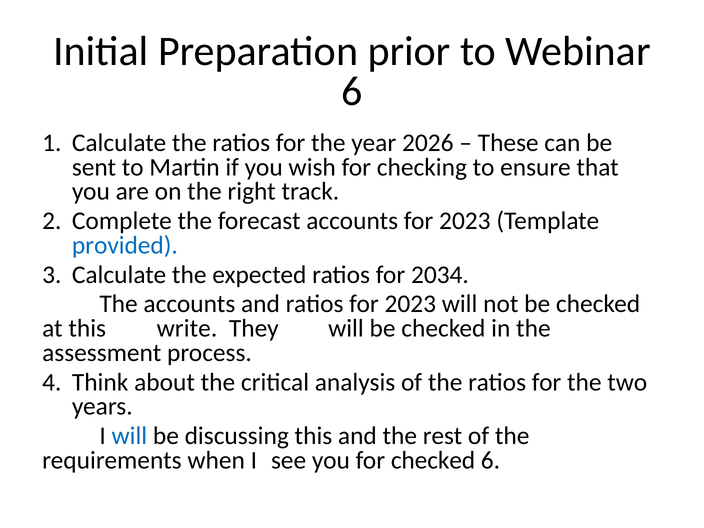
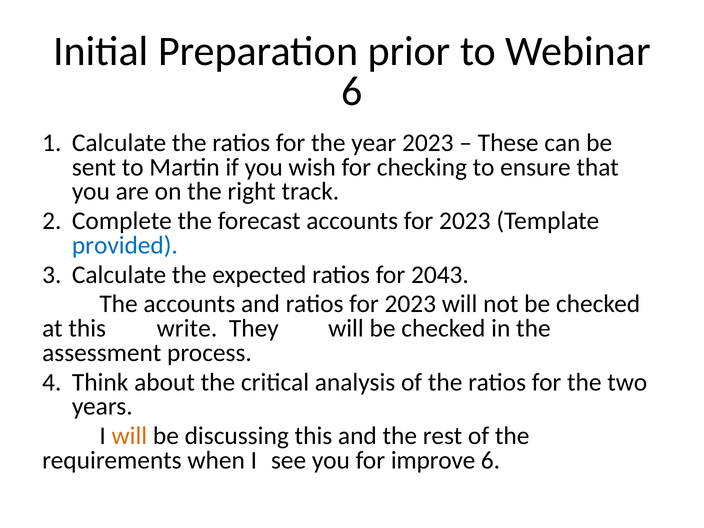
year 2026: 2026 -> 2023 (428, 143)
2034: 2034 -> 2043 (440, 275)
will colour: blue -> orange (129, 436)
for checked: checked -> improve (433, 460)
